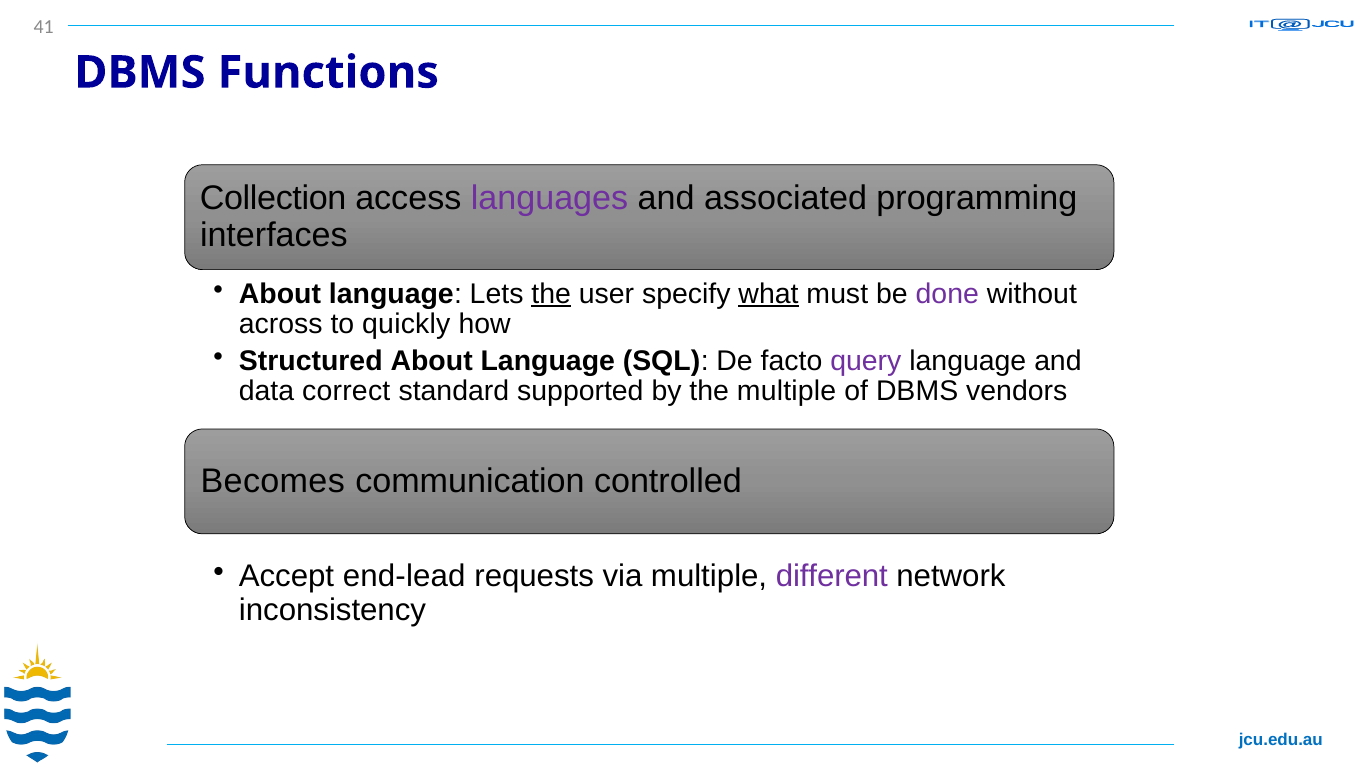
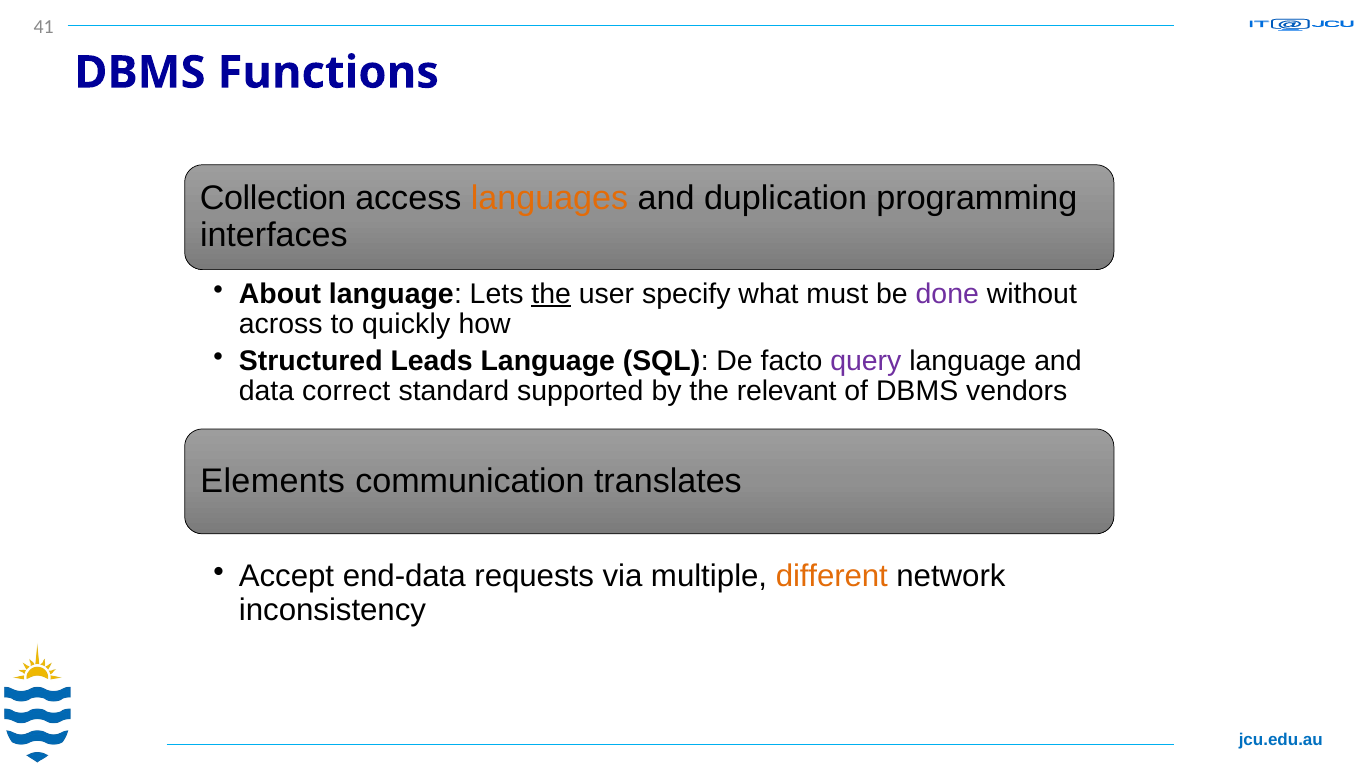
languages colour: purple -> orange (550, 199)
associated: associated -> duplication (786, 199)
what underline: present -> none (769, 294)
Structured About: About -> Leads (432, 361)
the multiple: multiple -> relevant (787, 392)
Becomes: Becomes -> Elements (273, 481)
controlled: controlled -> translates (668, 481)
end-lead: end-lead -> end-data (404, 577)
different colour: purple -> orange (832, 577)
